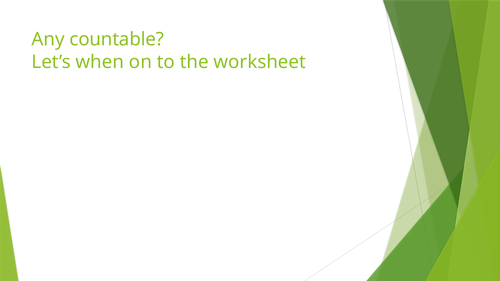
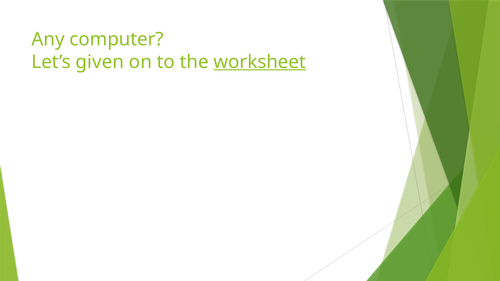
countable: countable -> computer (117, 39)
when: when -> given (100, 62)
worksheet underline: none -> present (260, 62)
